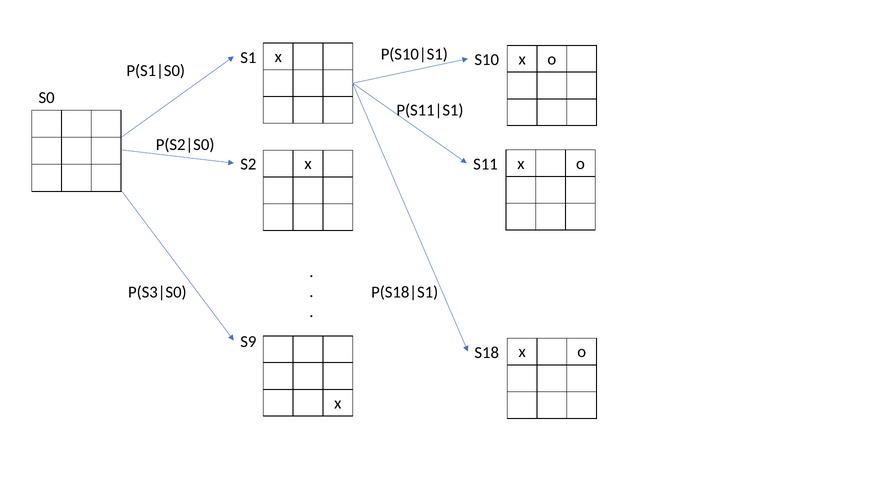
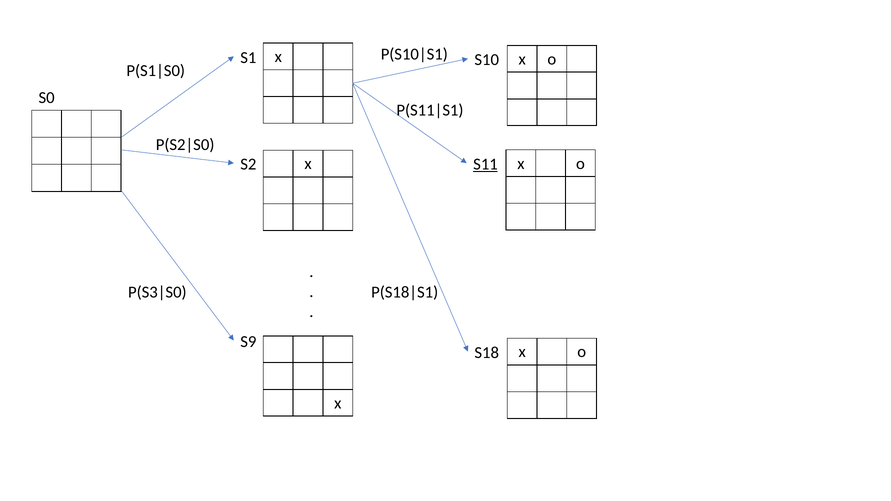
S11 underline: none -> present (486, 164)
